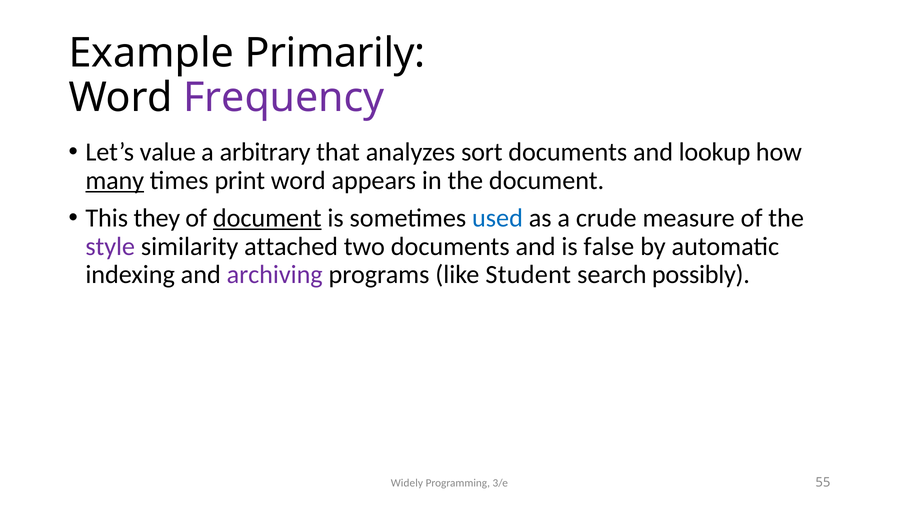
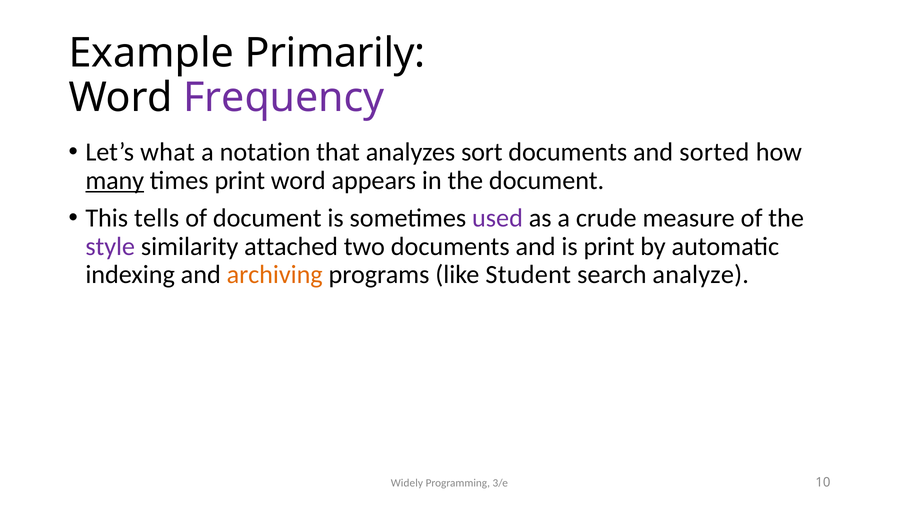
value: value -> what (168, 152)
arbitrary: arbitrary -> notation (265, 152)
lookup: lookup -> sorted (714, 152)
they: they -> tells (157, 218)
document underline: present -> none (267, 218)
used colour: blue -> purple (497, 218)
is false: false -> print (609, 246)
archiving colour: purple -> orange (275, 275)
possibly: possibly -> analyze (701, 275)
55: 55 -> 10 (823, 482)
